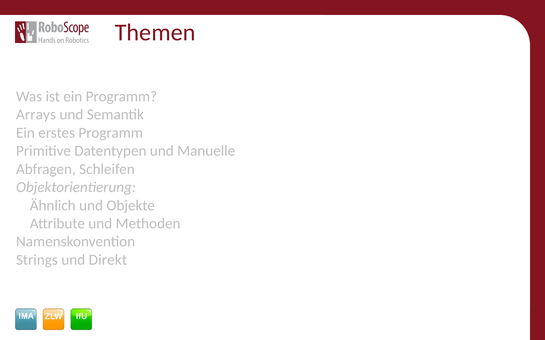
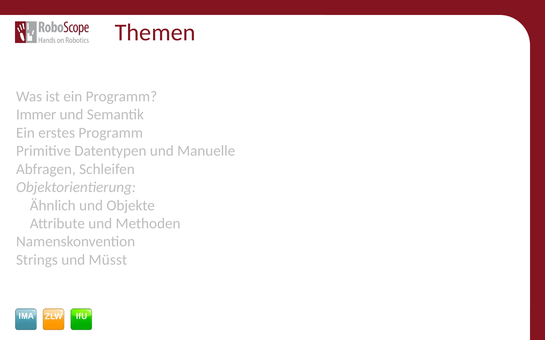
Arrays: Arrays -> Immer (36, 115)
Direkt: Direkt -> Müsst (108, 260)
